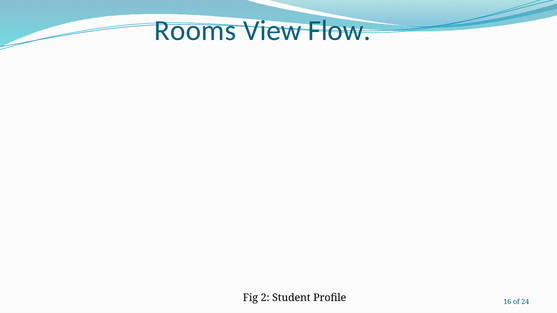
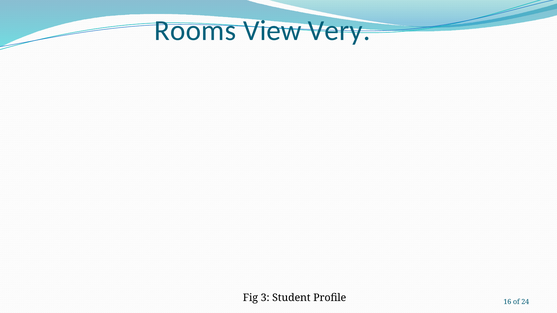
Flow: Flow -> Very (339, 31)
2: 2 -> 3 (265, 298)
